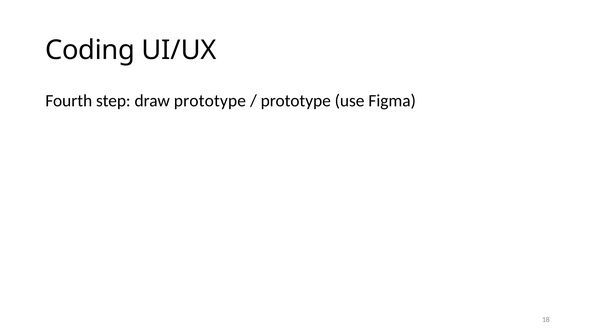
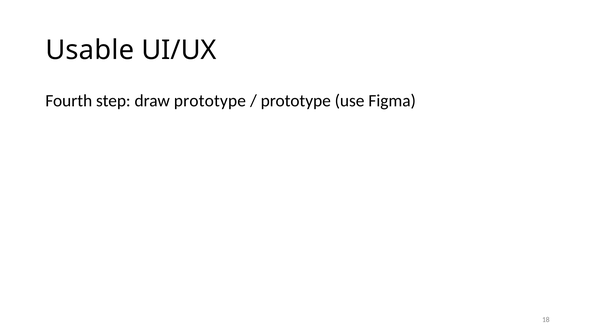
Coding: Coding -> Usable (90, 50)
